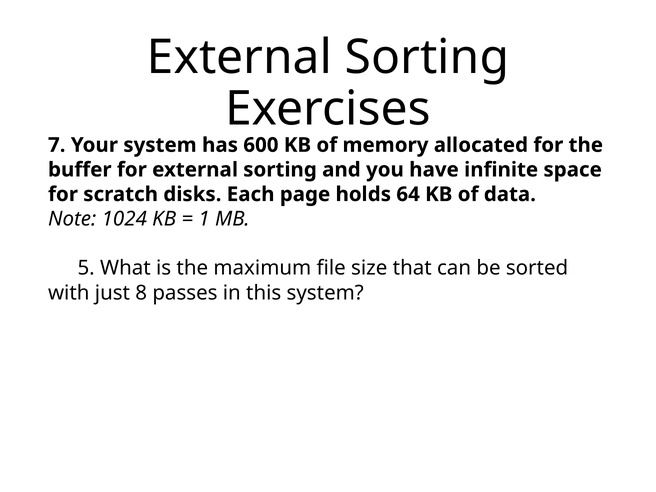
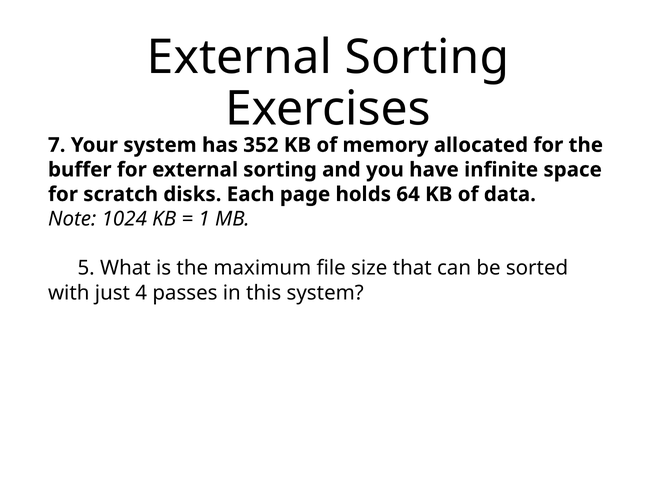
600: 600 -> 352 (261, 145)
8: 8 -> 4 (141, 293)
